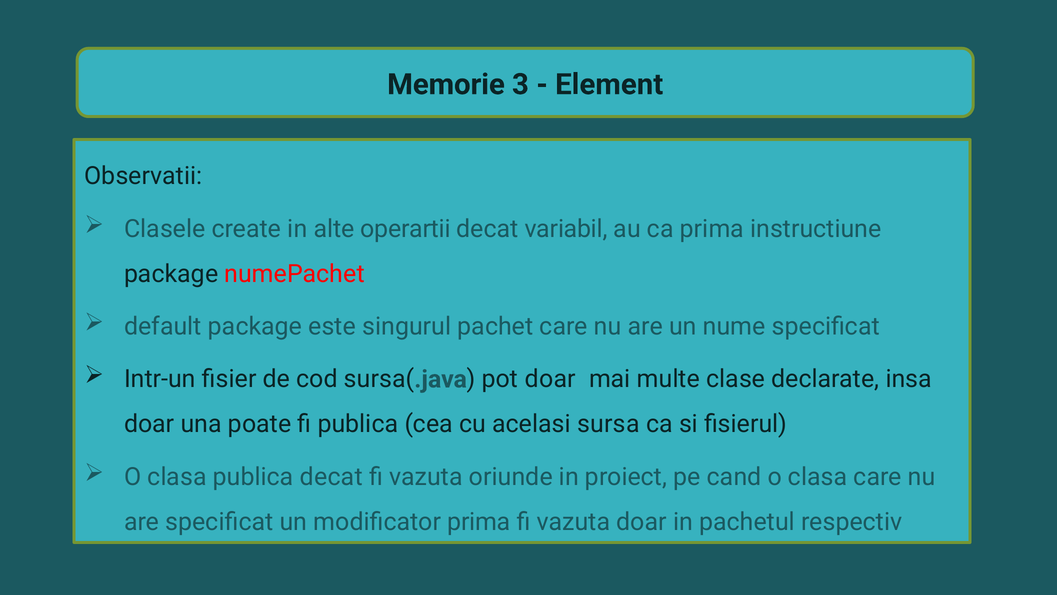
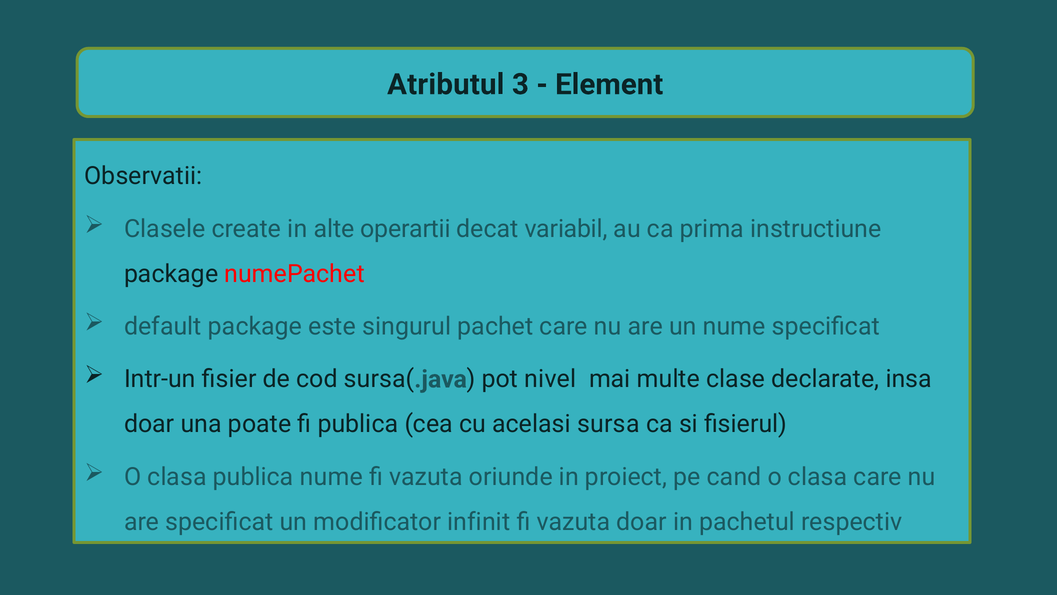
Memorie: Memorie -> Atributul (446, 84)
pot doar: doar -> nivel (550, 379)
publica decat: decat -> nume (331, 477)
modificator prima: prima -> infinit (479, 522)
